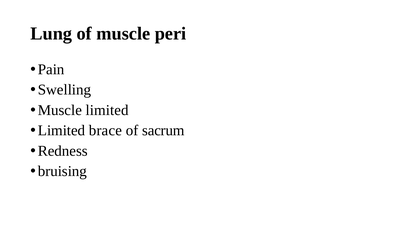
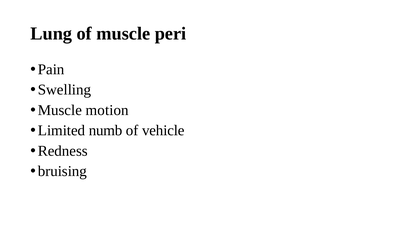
Muscle limited: limited -> motion (107, 110)
brace: brace -> numb (106, 130)
sacrum: sacrum -> vehicle (163, 130)
